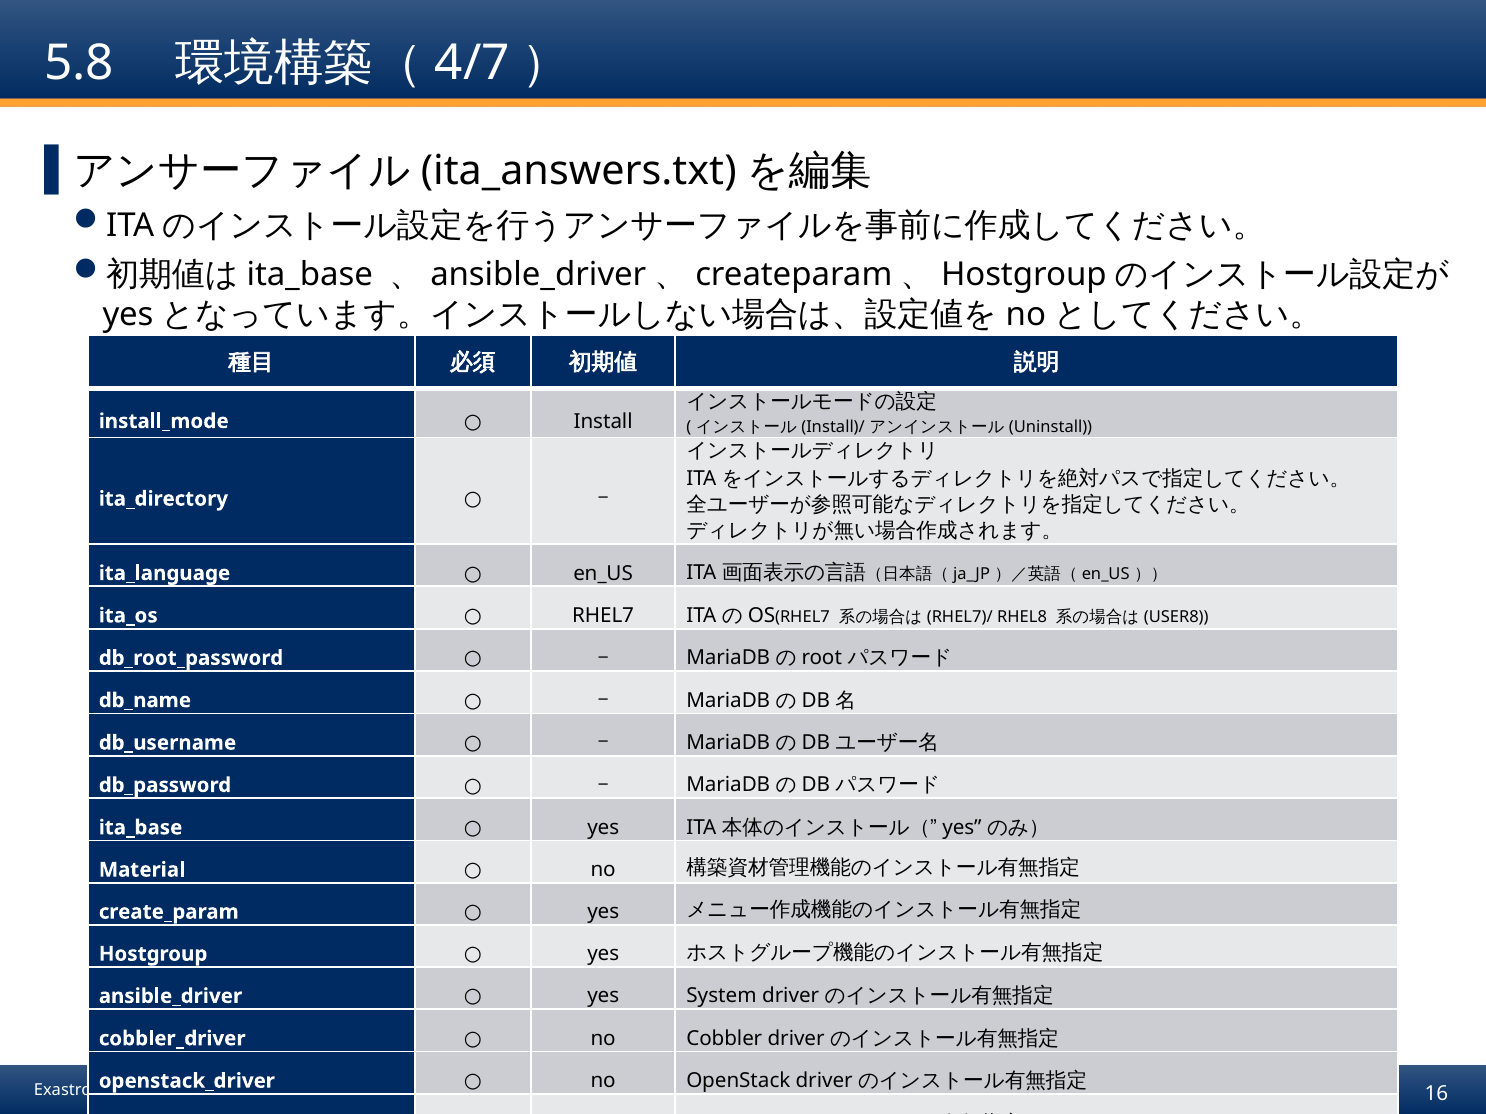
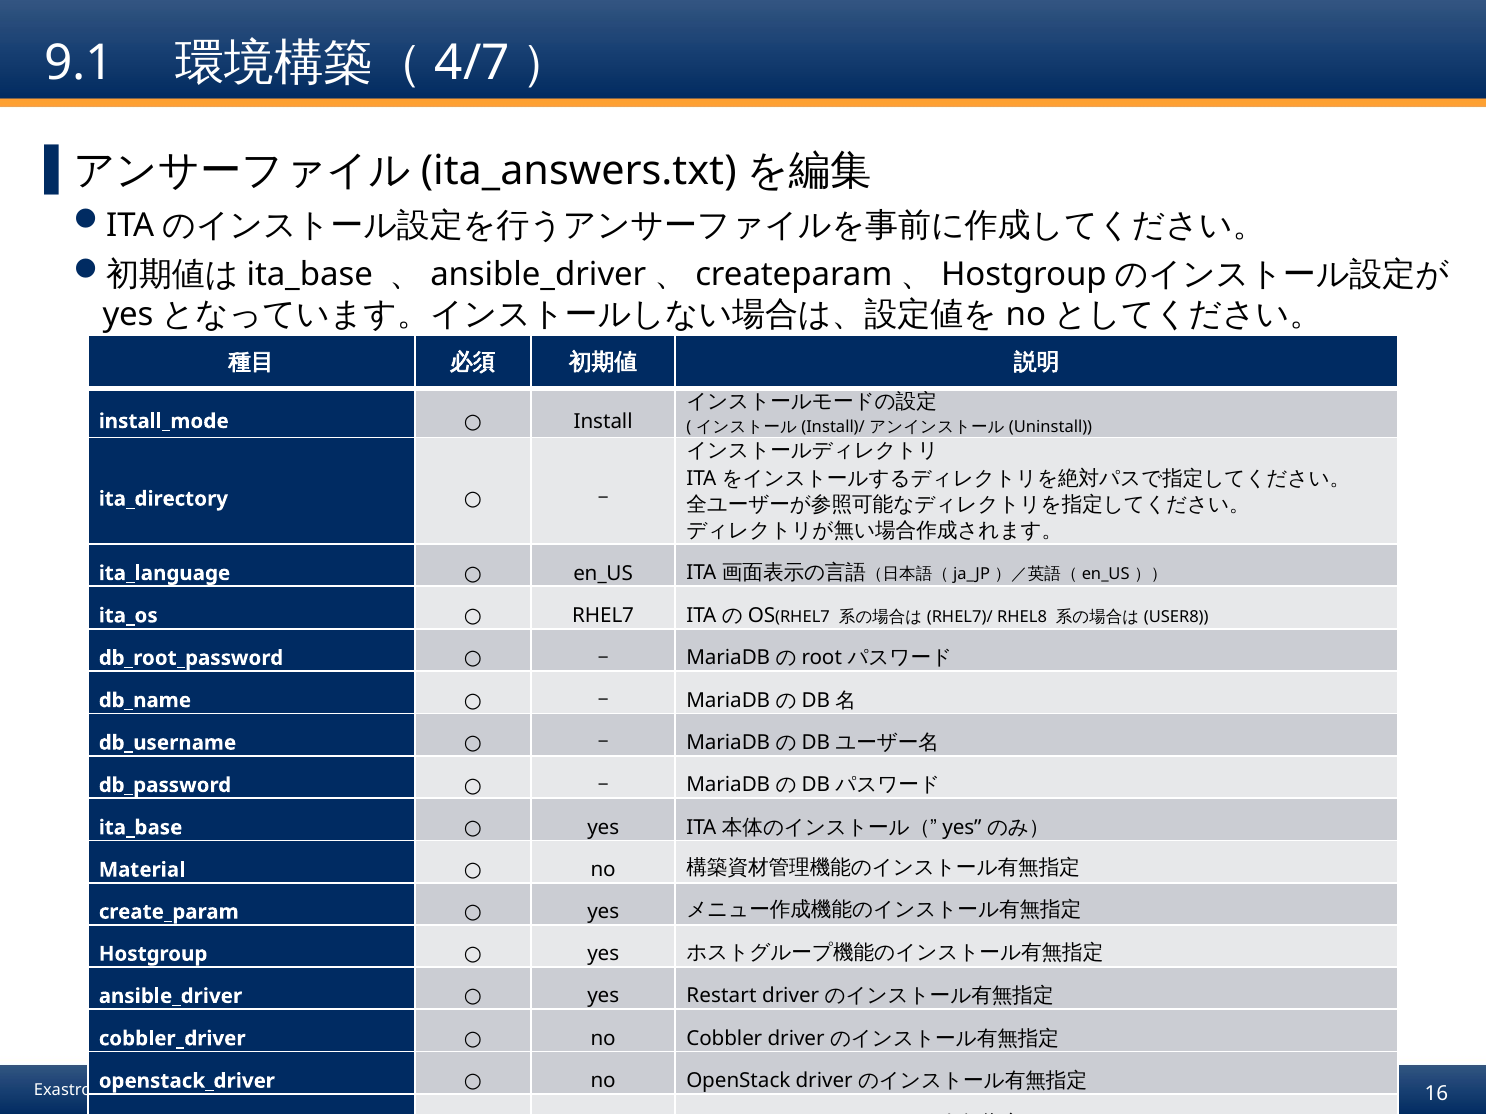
5.8: 5.8 -> 9.1 (79, 63)
System: System -> Restart (721, 997)
